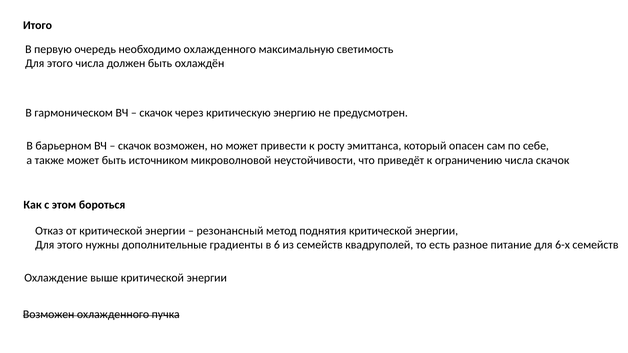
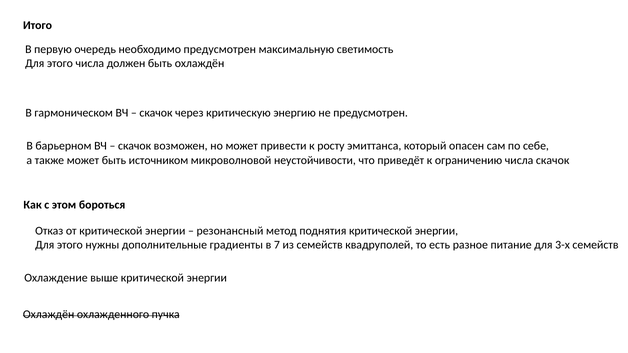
необходимо охлажденного: охлажденного -> предусмотрен (220, 49)
6: 6 -> 7 (277, 245)
6-х: 6-х -> 3-х (563, 245)
Возможен: Возможен -> Охлаждён (49, 315)
